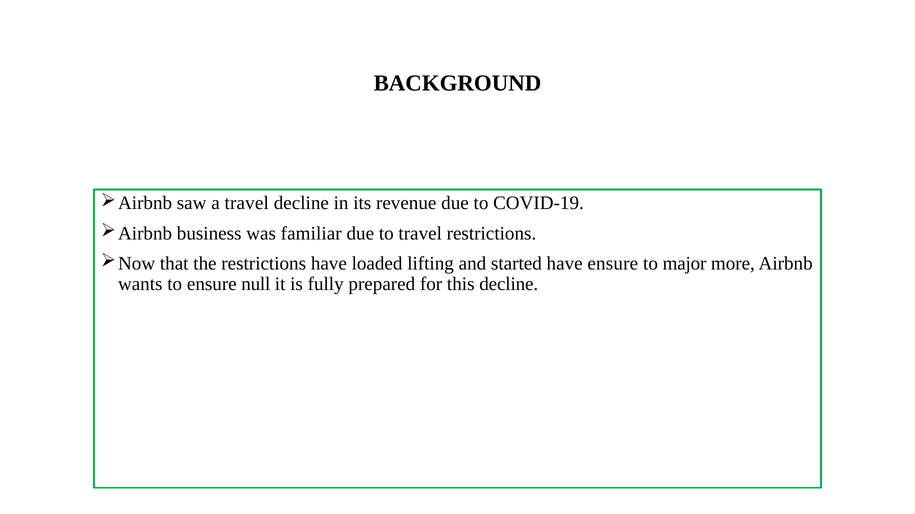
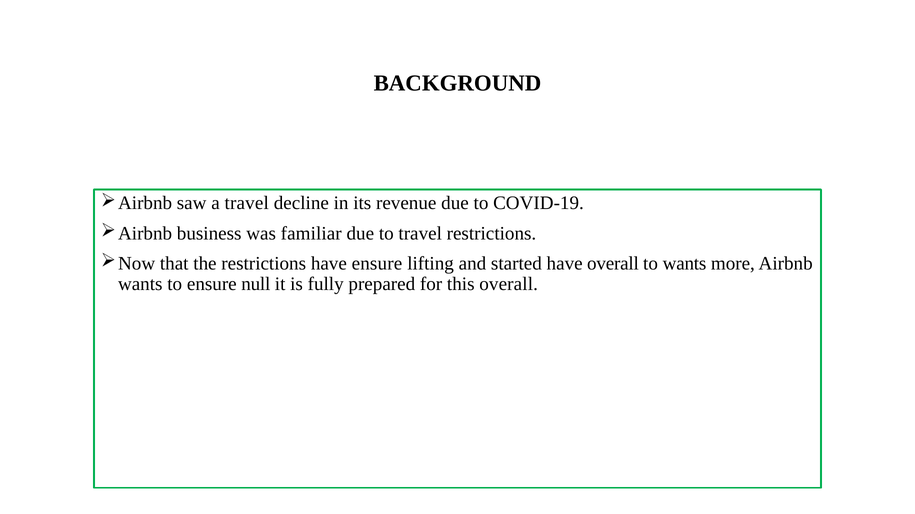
have loaded: loaded -> ensure (377, 264)
have ensure: ensure -> overall (613, 264)
to major: major -> wants (685, 264)
this decline: decline -> overall (509, 284)
